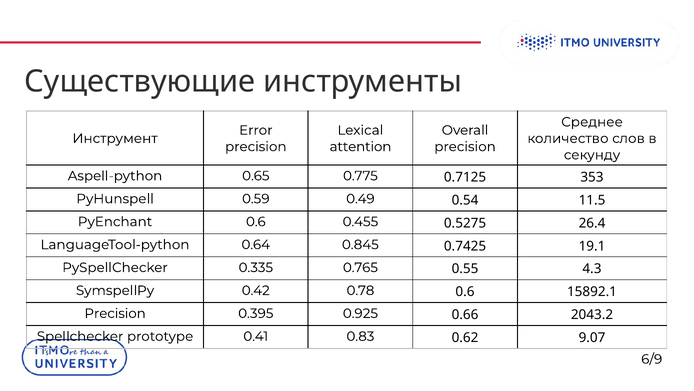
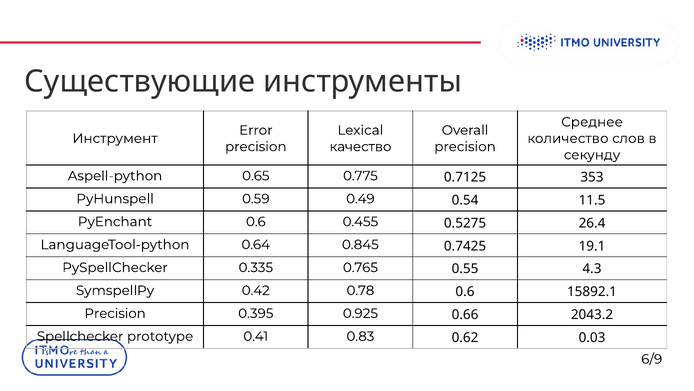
attention: attention -> качество (360, 146)
9.07: 9.07 -> 0.03 (592, 337)
